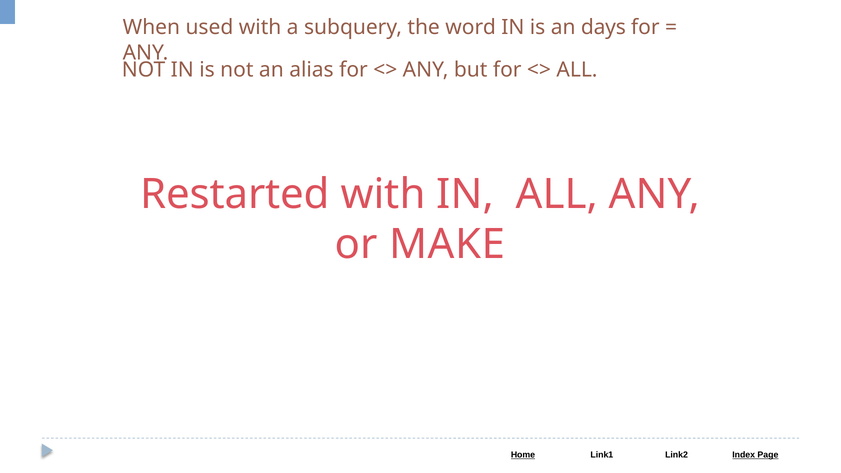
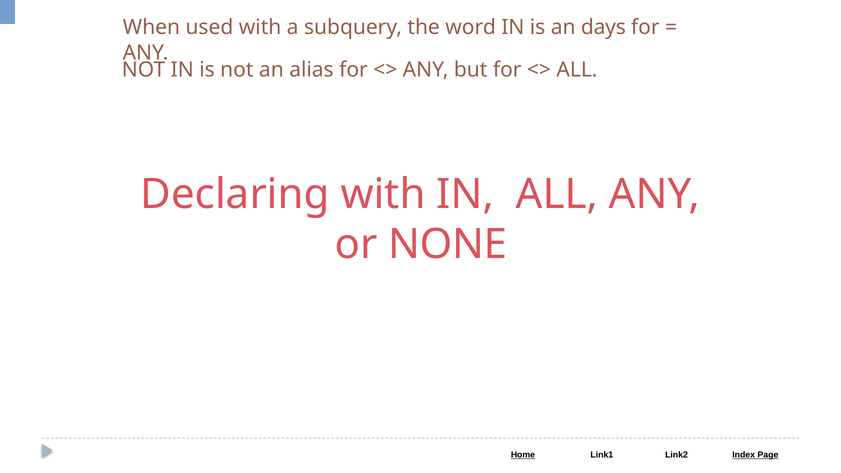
Restarted: Restarted -> Declaring (235, 194)
MAKE: MAKE -> NONE (448, 245)
